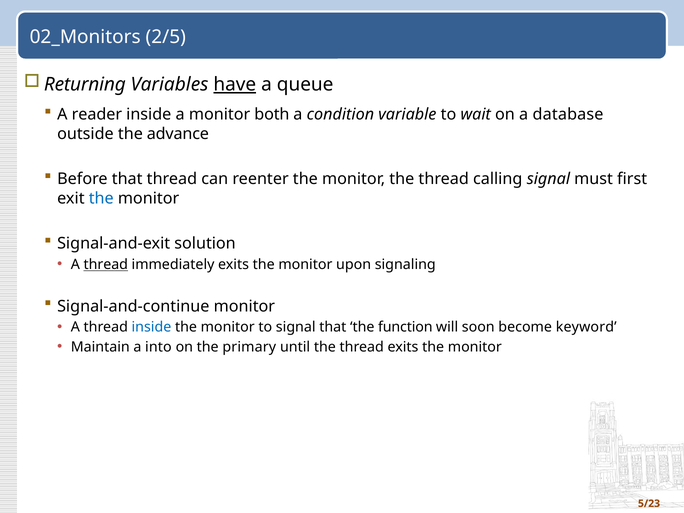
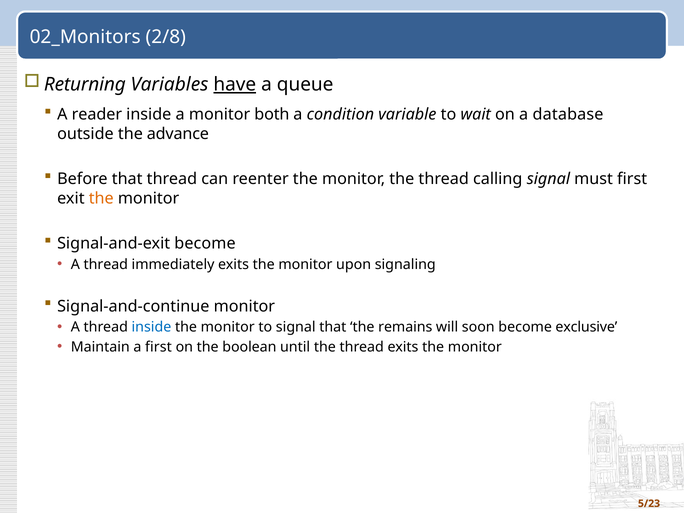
2/5: 2/5 -> 2/8 (166, 37)
the colour: blue -> orange (101, 198)
Signal-and-exit solution: solution -> become (205, 244)
thread underline: present -> none (106, 265)
function: function -> remains (405, 327)
keyword: keyword -> exclusive (586, 327)
a into: into -> first (158, 347)
primary: primary -> boolean (249, 347)
